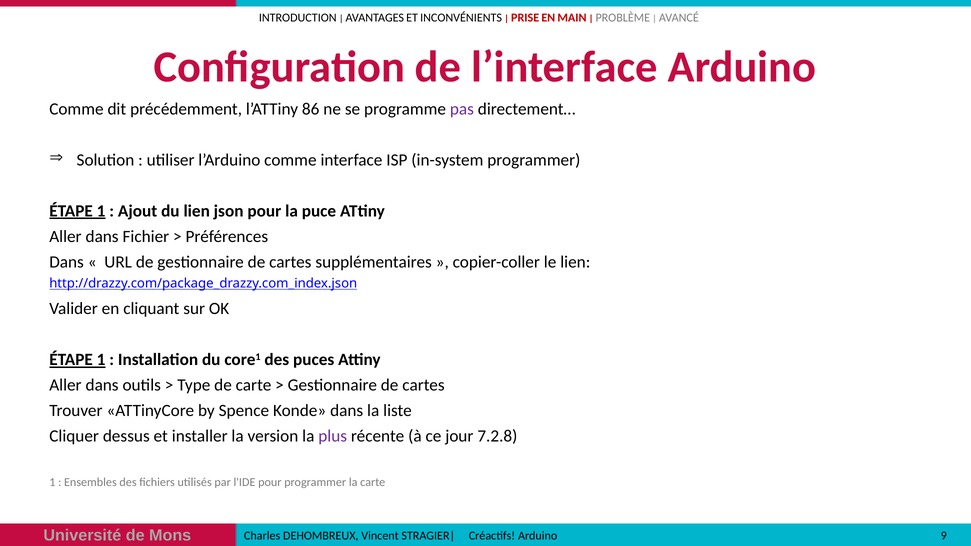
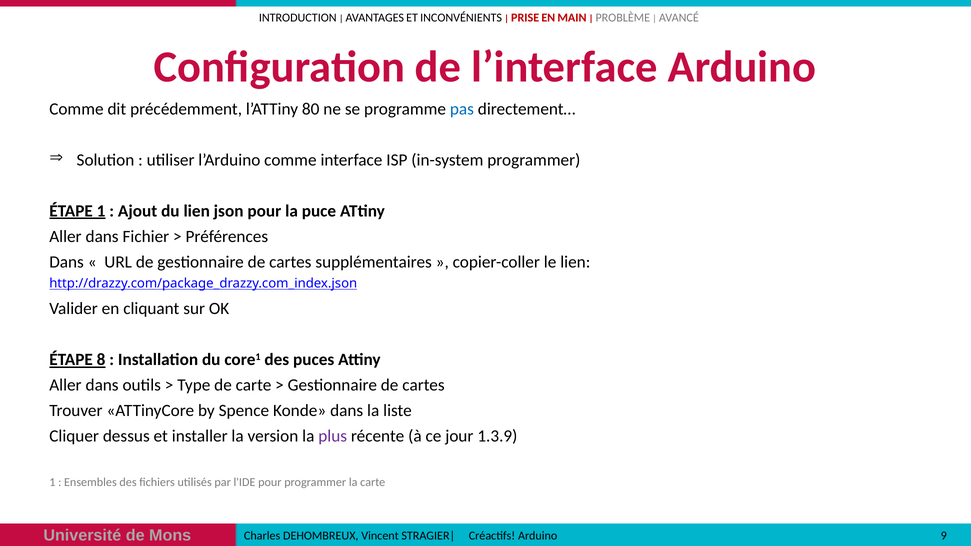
86: 86 -> 80 (311, 109)
pas colour: purple -> blue (462, 109)
1: 1 -> 8 (101, 360)
7.2.8: 7.2.8 -> 1.3.9 (497, 436)
